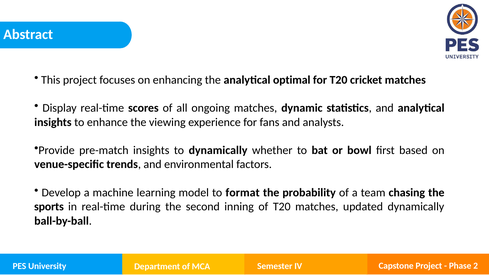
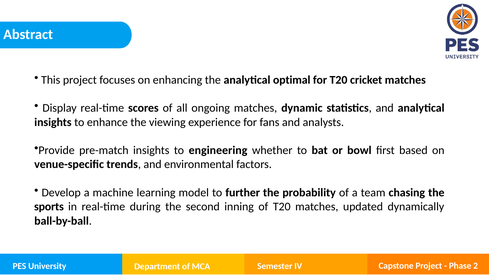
to dynamically: dynamically -> engineering (218, 150)
format: format -> further (243, 193)
